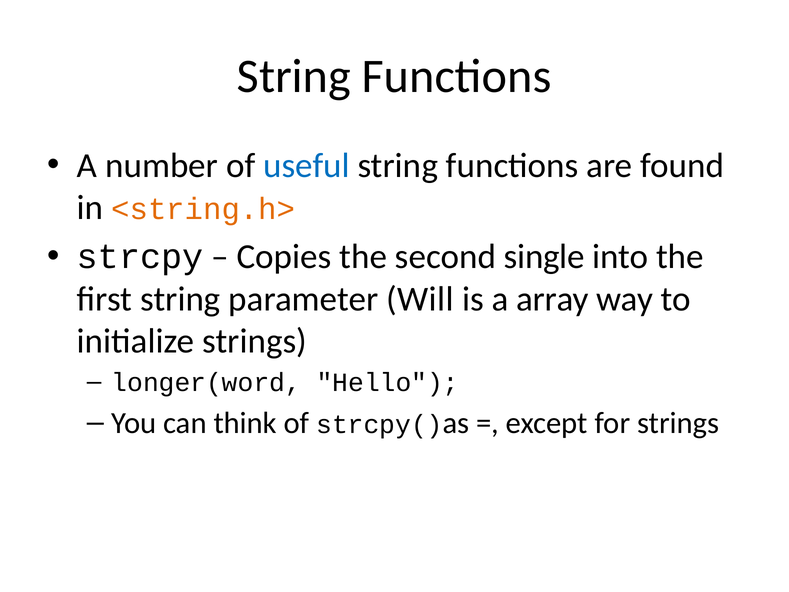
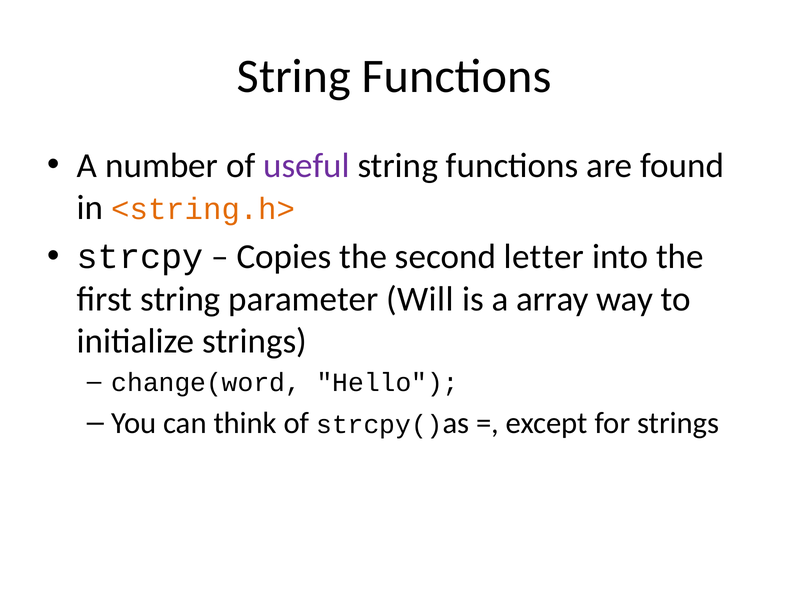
useful colour: blue -> purple (306, 166)
single: single -> letter (544, 257)
longer(word: longer(word -> change(word (206, 382)
